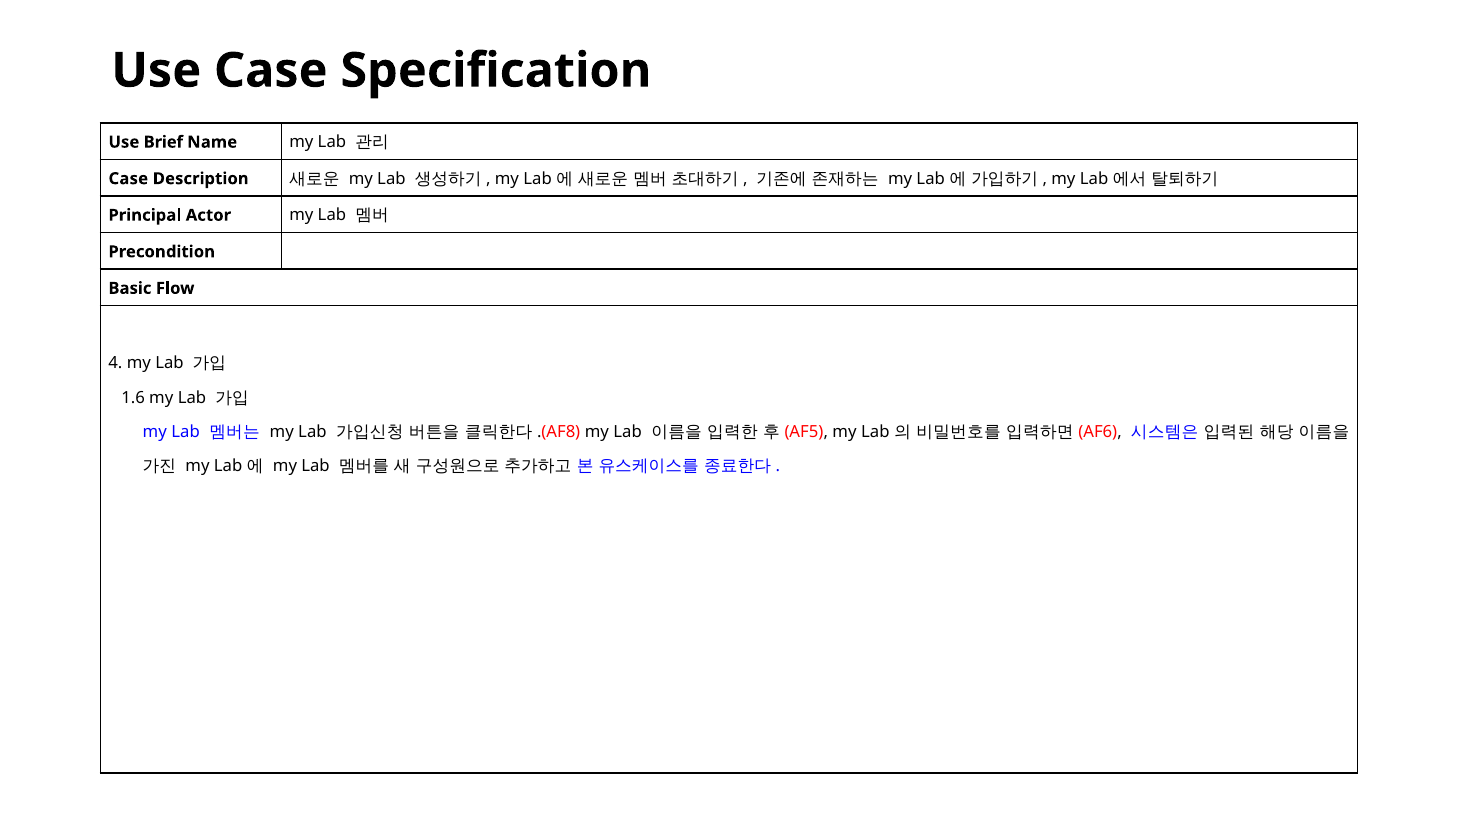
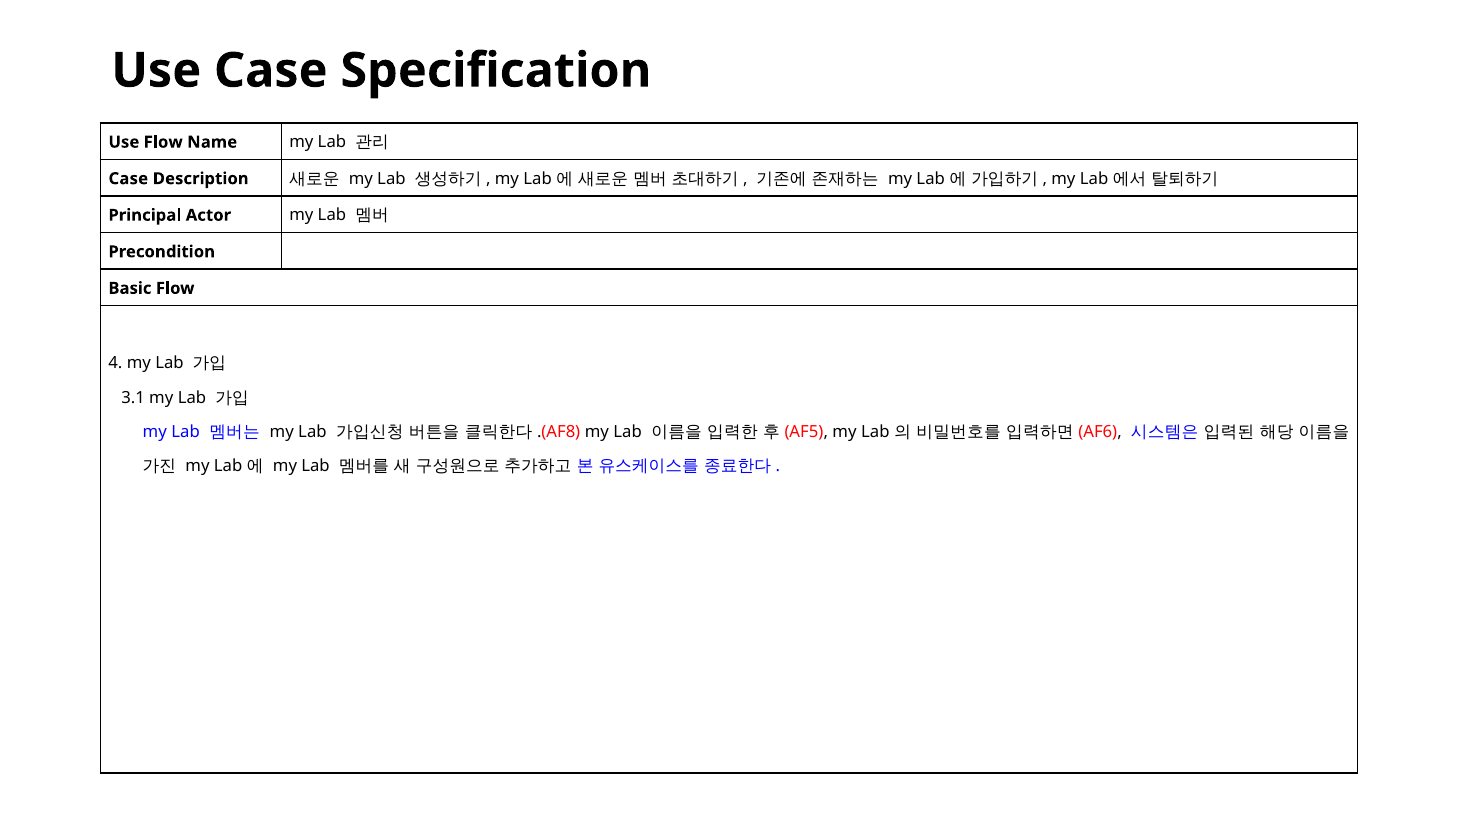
Use Brief: Brief -> Flow (163, 142)
1.6: 1.6 -> 3.1 (133, 398)
